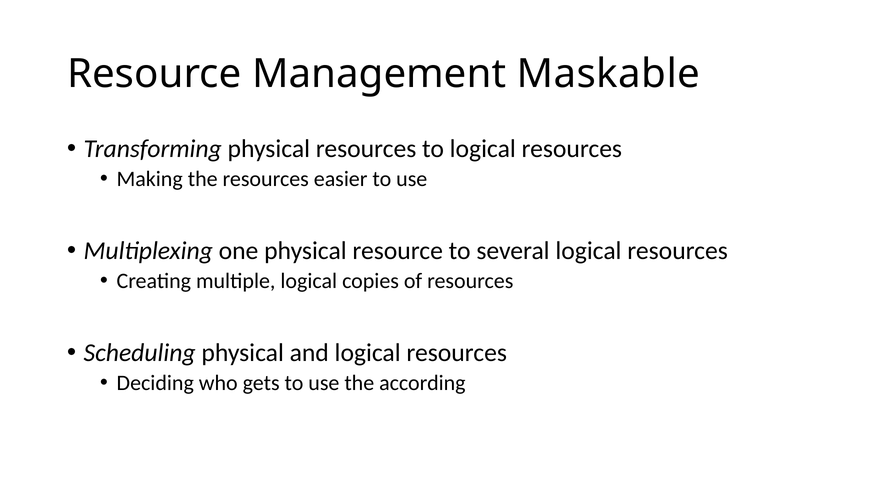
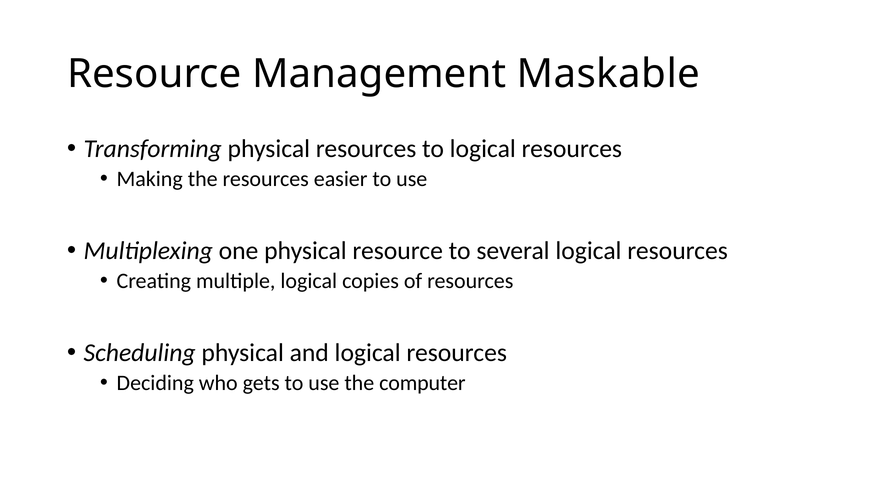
according: according -> computer (422, 383)
